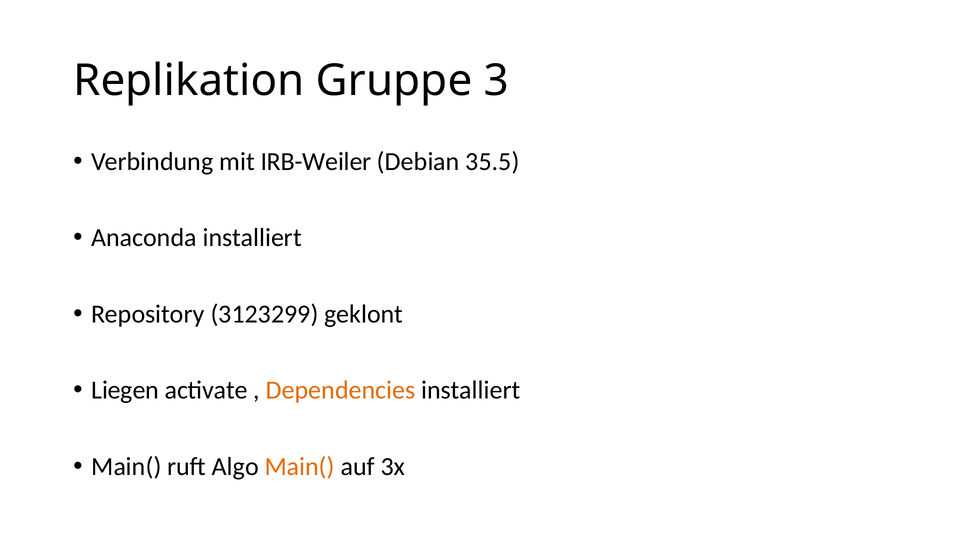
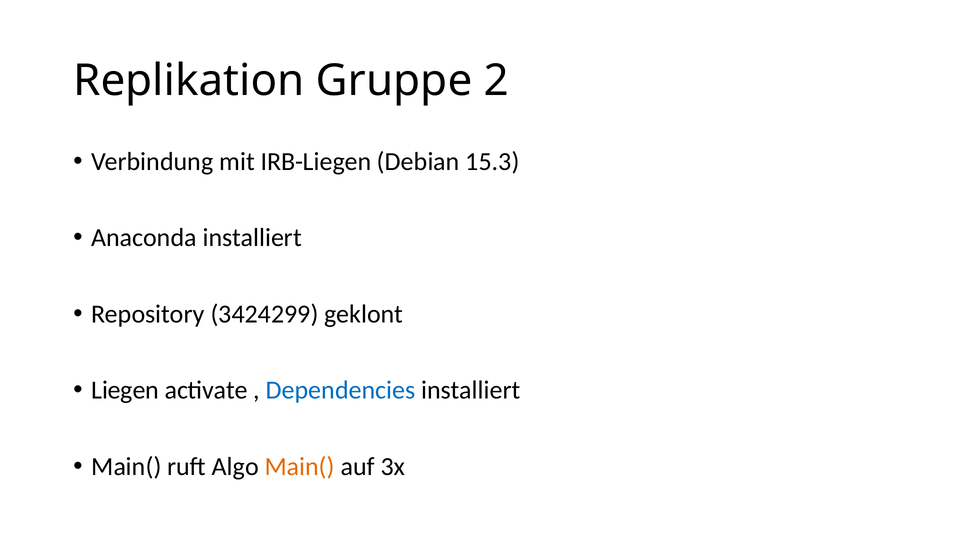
3: 3 -> 2 (496, 81)
IRB-Weiler: IRB-Weiler -> IRB-Liegen (316, 161)
35.5: 35.5 -> 15.3 (492, 161)
3123299: 3123299 -> 3424299 (265, 314)
Dependencies colour: orange -> blue (341, 390)
